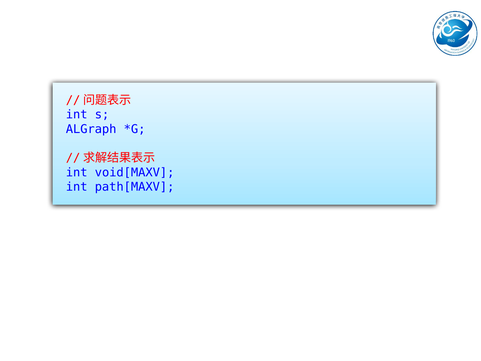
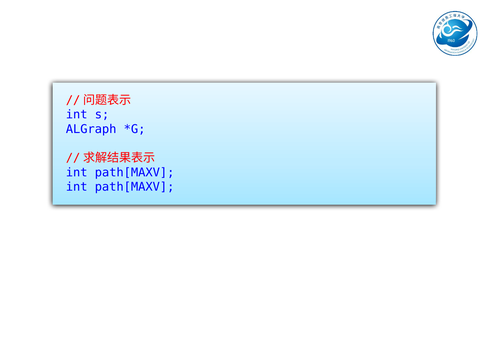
void[MAXV: void[MAXV -> path[MAXV (135, 172)
